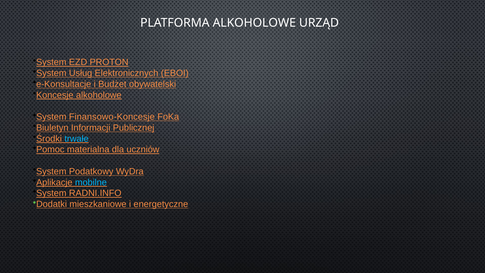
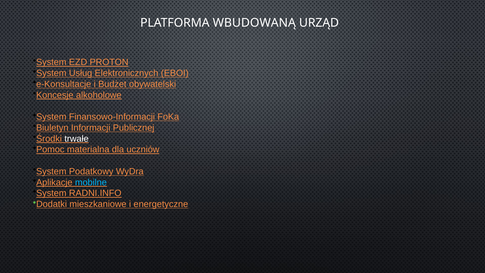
PLATFORMA ALKOHOLOWE: ALKOHOLOWE -> WBUDOWANĄ (254, 23)
Finansowo-Koncesje: Finansowo-Koncesje -> Finansowo-Informacji (112, 117)
trwałe colour: light blue -> white (77, 139)
